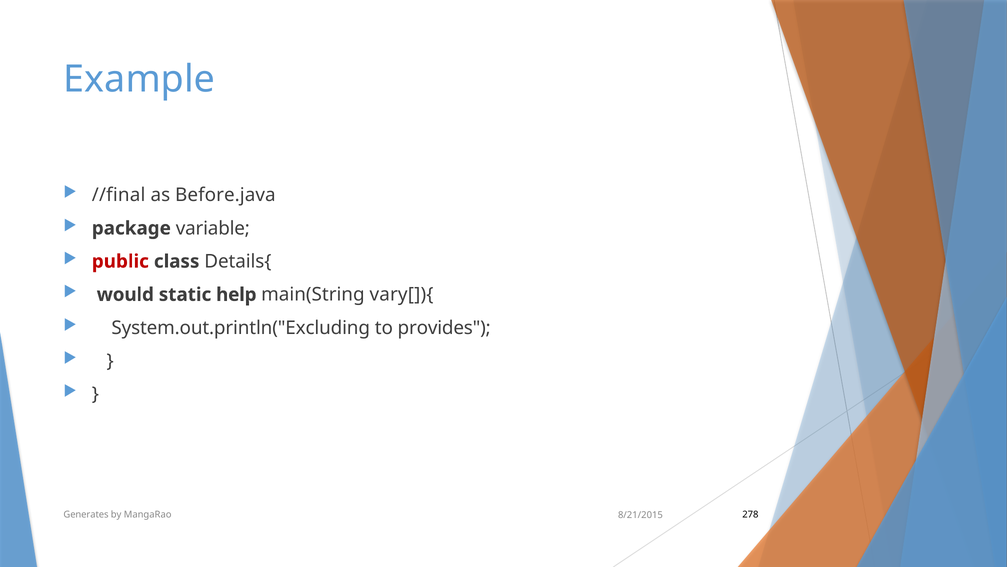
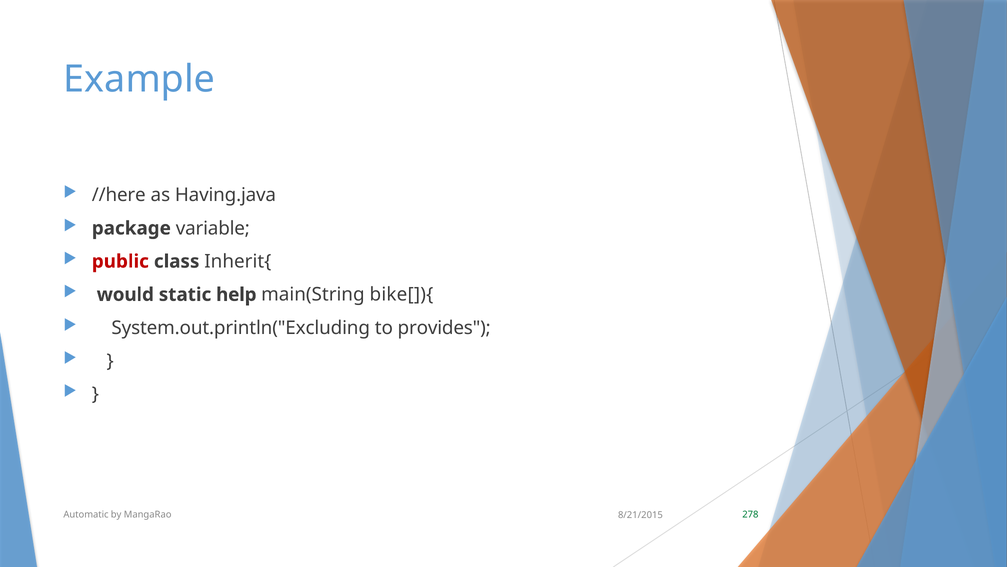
//final: //final -> //here (119, 195)
Before.java: Before.java -> Having.java (226, 195)
Details{: Details{ -> Inherit{ (238, 261)
vary[]){: vary[]){ -> bike[]){ (401, 294)
Generates: Generates -> Automatic (86, 514)
278 colour: black -> green (750, 514)
